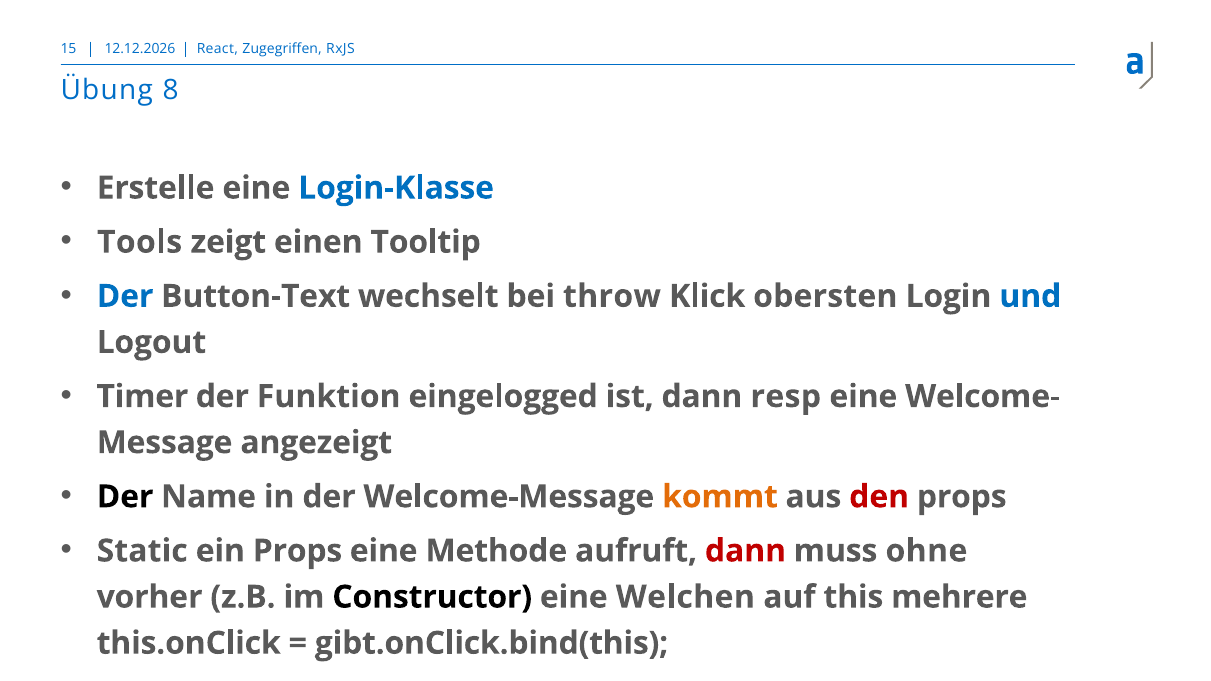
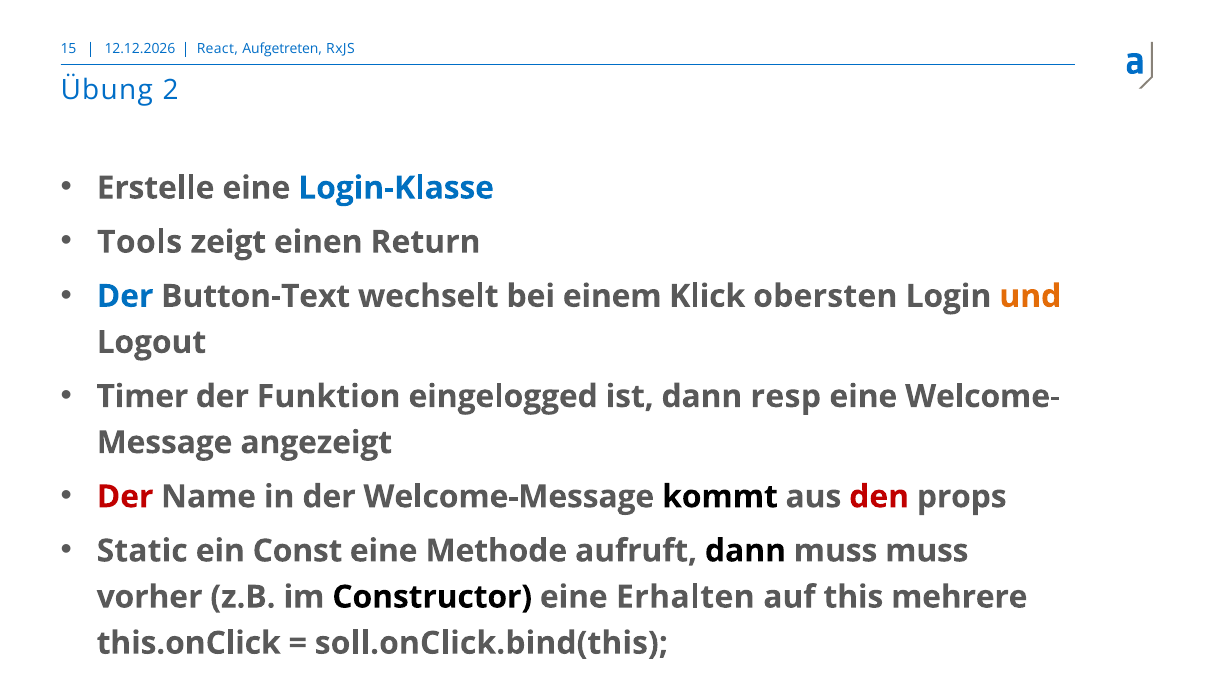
Zugegriffen: Zugegriffen -> Aufgetreten (282, 49)
8: 8 -> 2 (171, 91)
Tooltip: Tooltip -> Return (426, 242)
throw: throw -> einem (612, 296)
und colour: blue -> orange (1030, 296)
Der colour: black -> red (125, 497)
kommt colour: orange -> black (720, 497)
ein Props: Props -> Const (297, 551)
dann colour: red -> black (745, 551)
muss ohne: ohne -> muss (927, 551)
Welchen: Welchen -> Erhalten (685, 597)
gibt.onClick.bind(this: gibt.onClick.bind(this -> soll.onClick.bind(this (491, 643)
